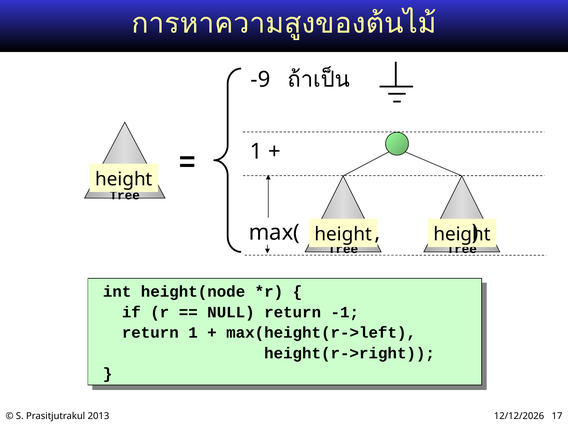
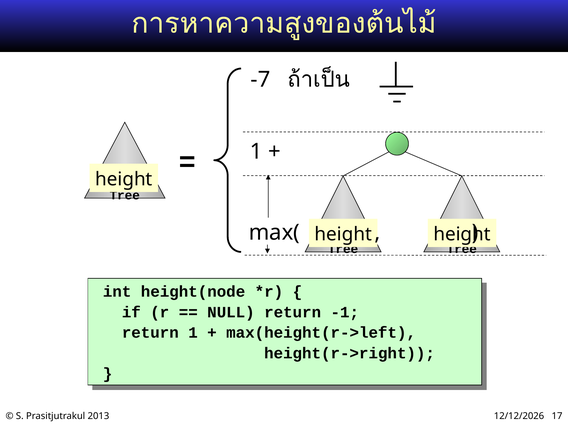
-9: -9 -> -7 (260, 80)
